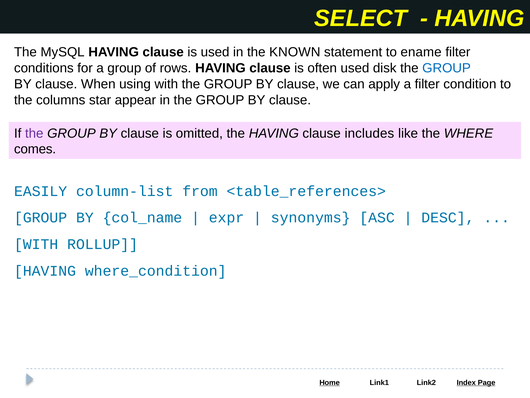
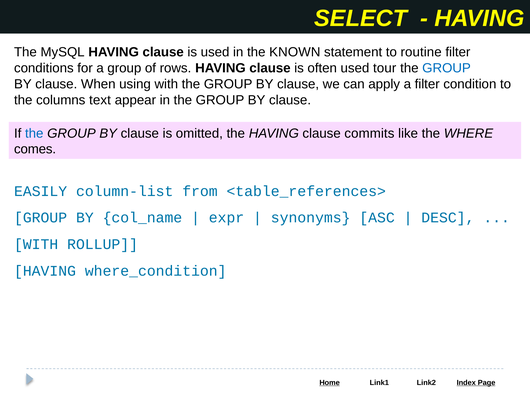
ename: ename -> routine (421, 52)
disk: disk -> tour (385, 68)
star: star -> text (100, 100)
the colour: purple -> blue (34, 133)
includes: includes -> commits (369, 133)
